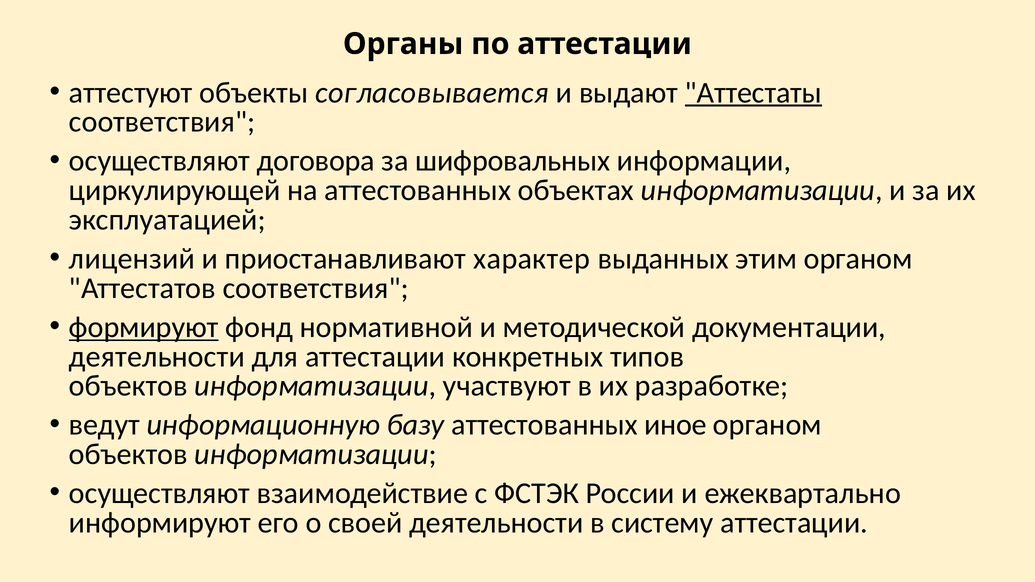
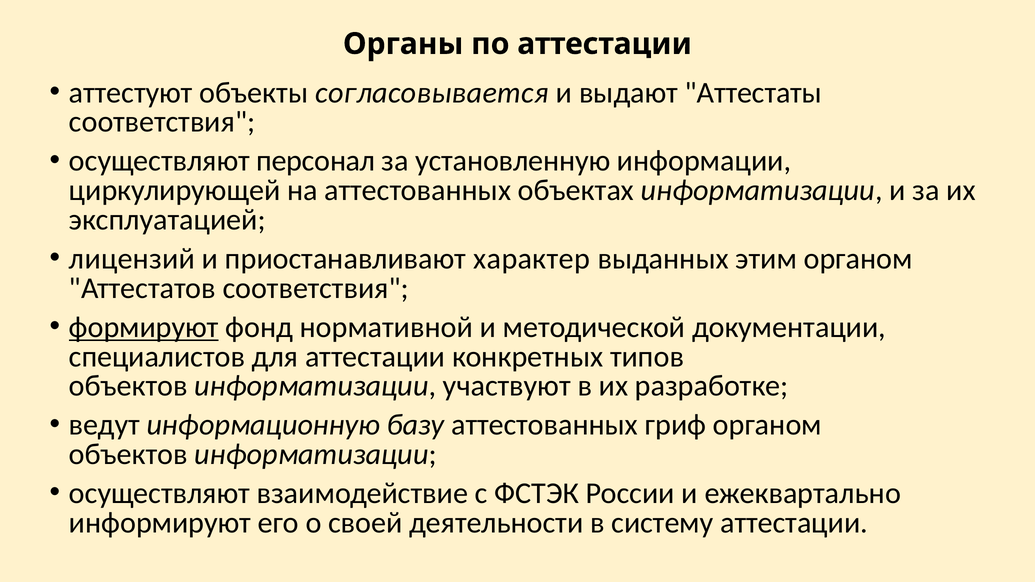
Аттестаты underline: present -> none (753, 93)
договора: договора -> персонал (316, 161)
шифровальных: шифровальных -> установленную (513, 161)
деятельности: деятельности -> специалистов (157, 357)
иное: иное -> гриф (675, 425)
